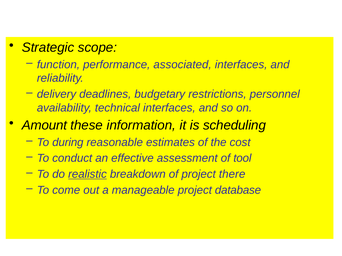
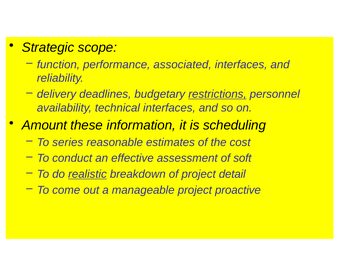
restrictions underline: none -> present (217, 94)
during: during -> series (68, 143)
tool: tool -> soft (242, 159)
there: there -> detail (232, 174)
database: database -> proactive (238, 190)
